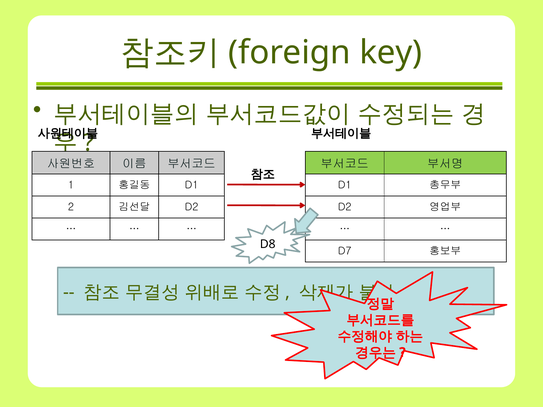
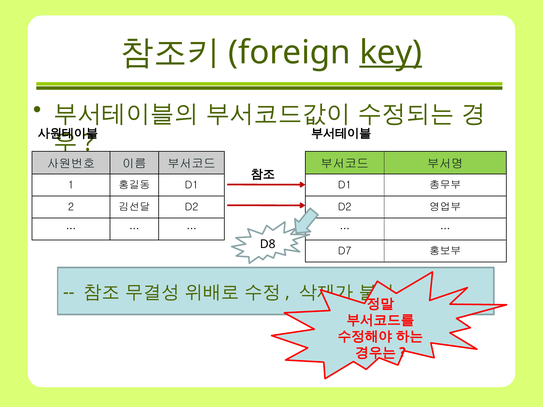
key underline: none -> present (391, 53)
